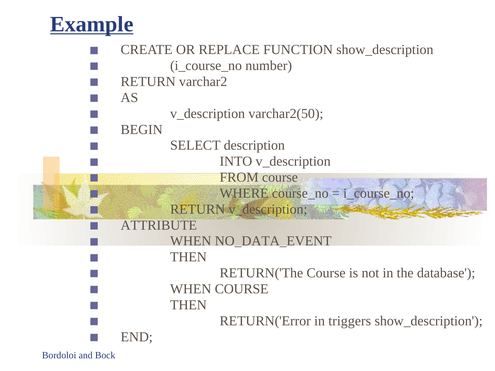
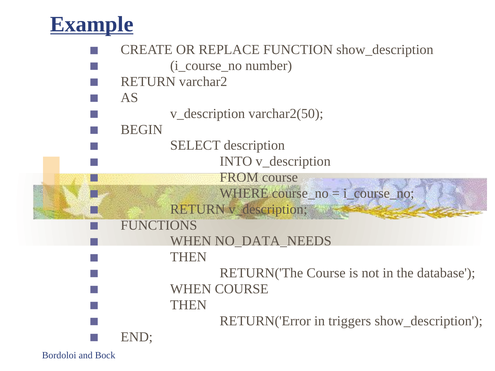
ATTRIBUTE: ATTRIBUTE -> FUNCTIONS (159, 225)
NO_DATA_EVENT: NO_DATA_EVENT -> NO_DATA_NEEDS (273, 241)
